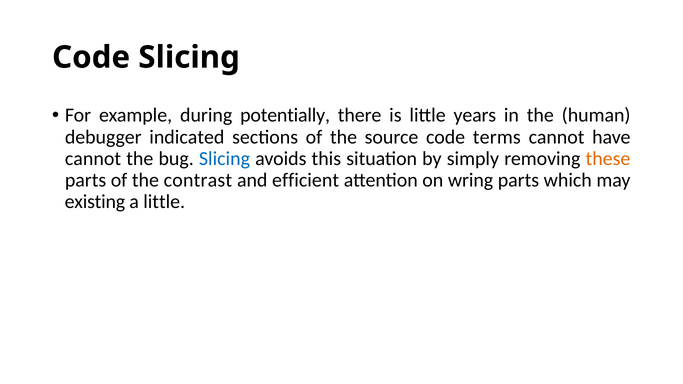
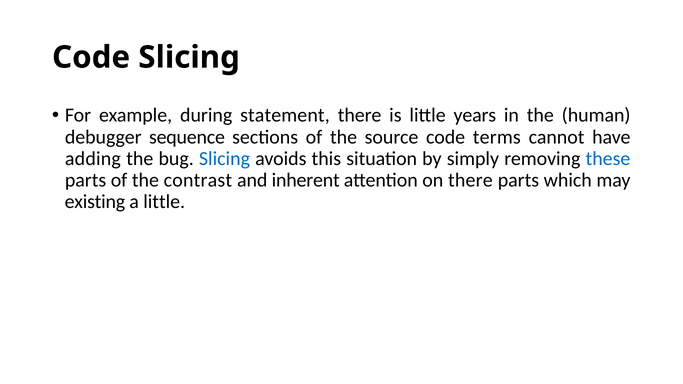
potentially: potentially -> statement (285, 115)
indicated: indicated -> sequence (187, 137)
cannot: cannot -> adding (93, 159)
these colour: orange -> blue (608, 159)
efficient: efficient -> inherent (306, 180)
on wring: wring -> there (470, 180)
